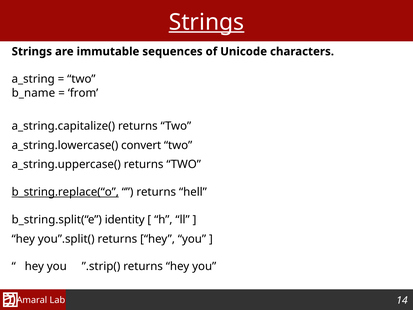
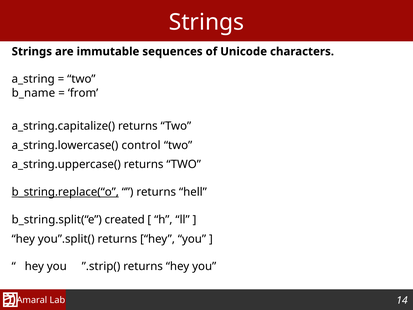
Strings underline: present -> none (207, 22)
convert: convert -> control (141, 145)
identity: identity -> created (125, 219)
